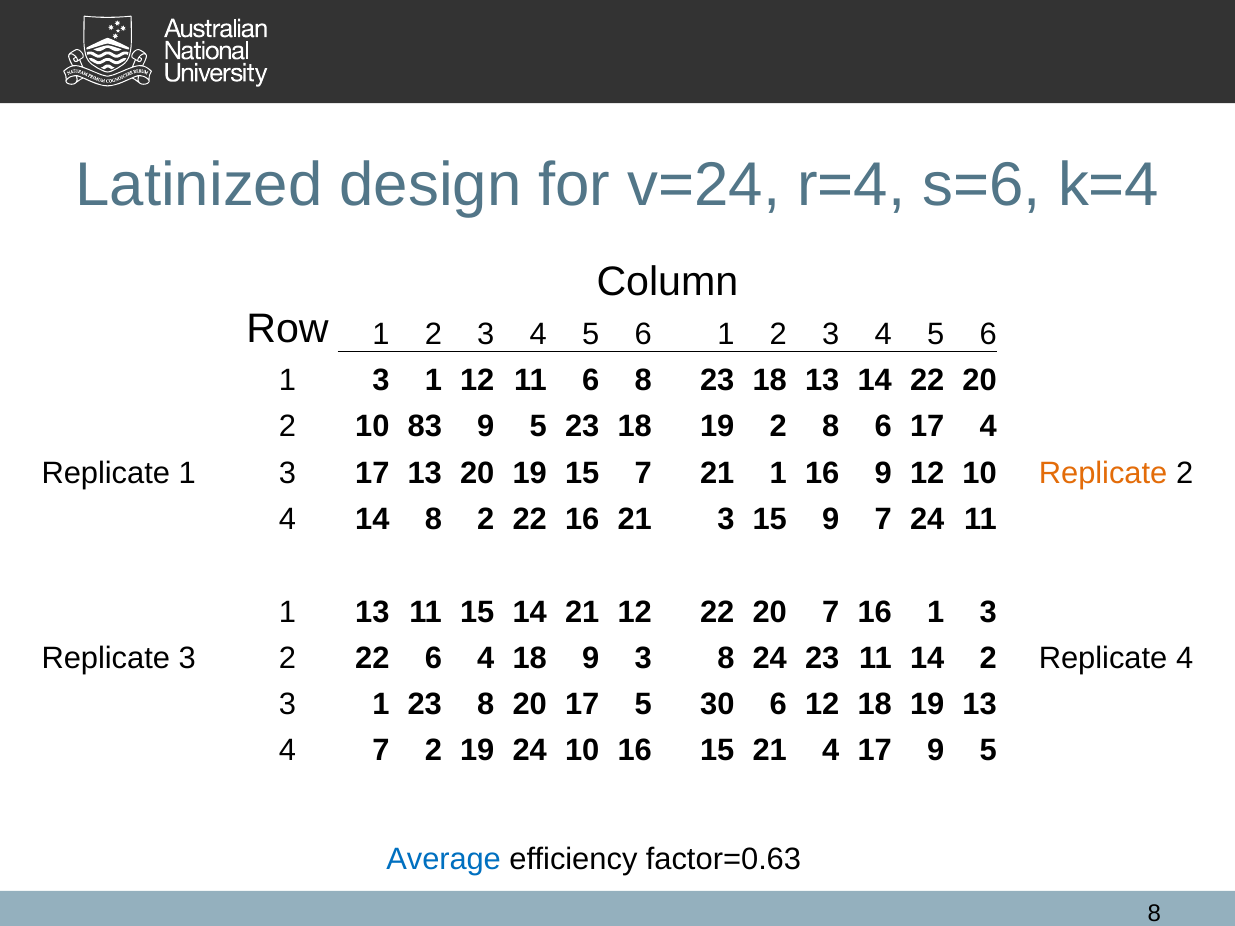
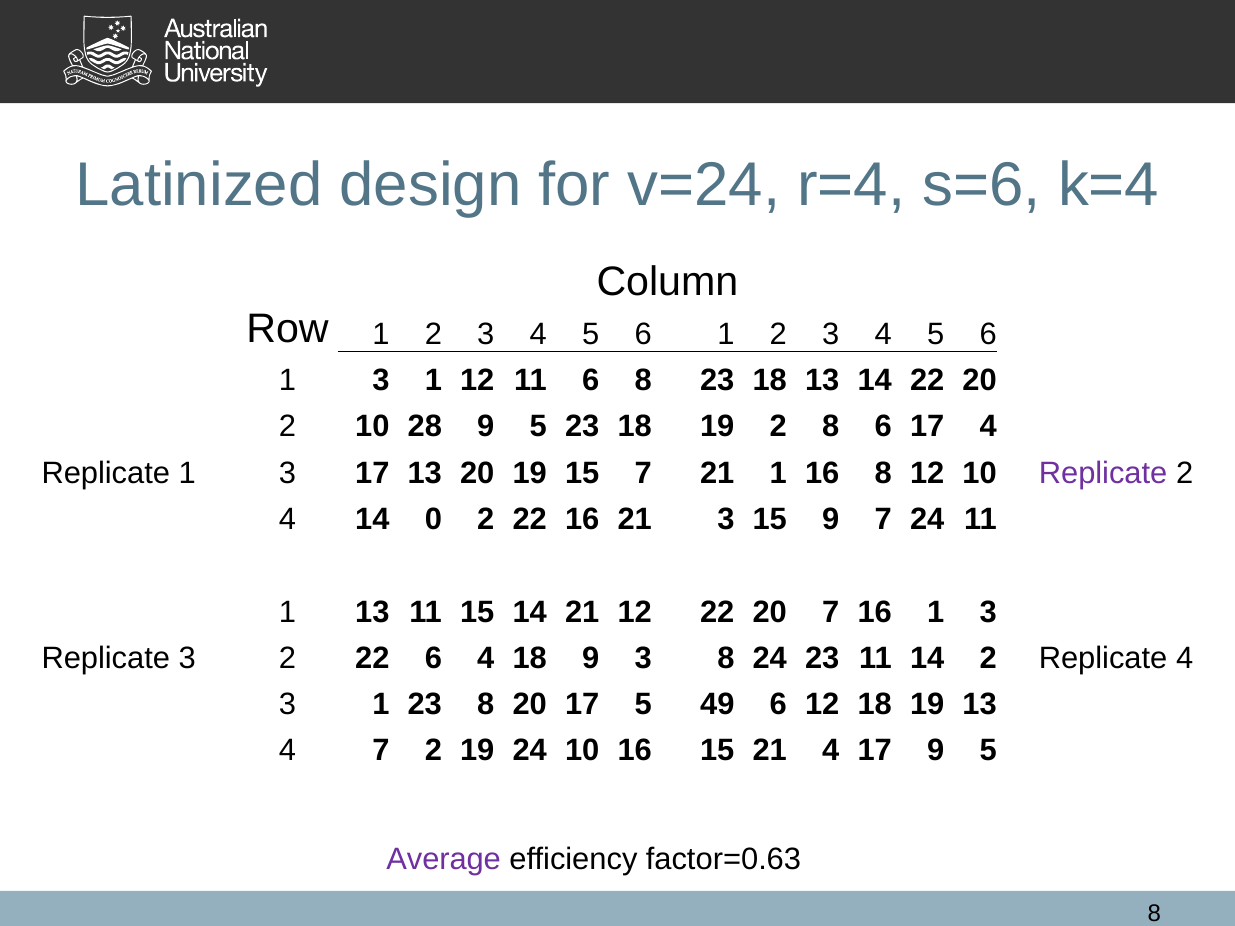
83: 83 -> 28 (425, 427)
16 9: 9 -> 8 (883, 473)
Replicate colour: orange -> purple (1103, 473)
14 8: 8 -> 0 (433, 519)
30: 30 -> 49 (717, 705)
Average colour: blue -> purple (444, 859)
